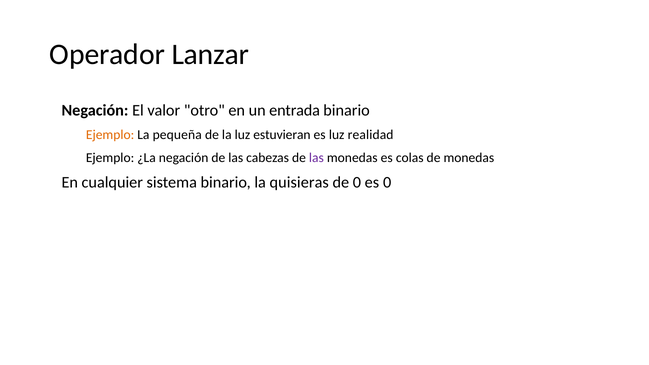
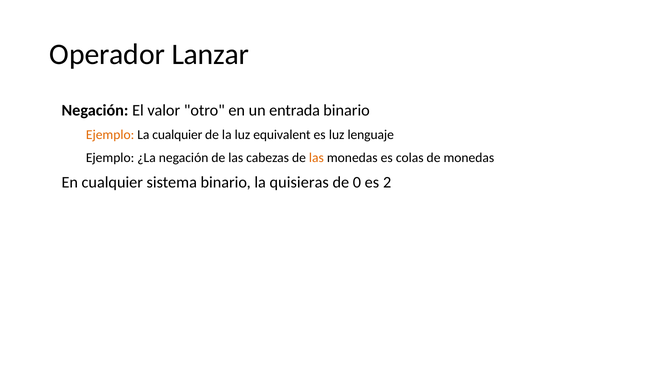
La pequeña: pequeña -> cualquier (177, 135)
estuvieran: estuvieran -> equivalent (282, 135)
realidad: realidad -> lenguaje (371, 135)
las colour: purple -> orange (316, 158)
es 0: 0 -> 2 (387, 183)
